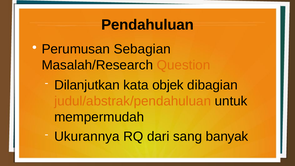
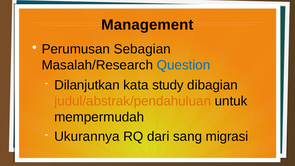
Pendahuluan: Pendahuluan -> Management (147, 25)
Question colour: orange -> blue (183, 65)
objek: objek -> study (168, 85)
banyak: banyak -> migrasi (227, 136)
